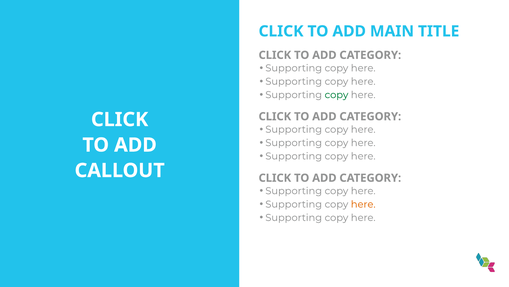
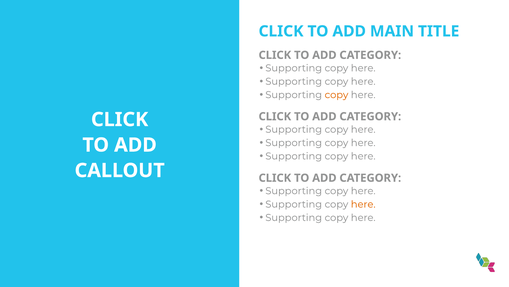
copy colour: green -> orange (336, 95)
